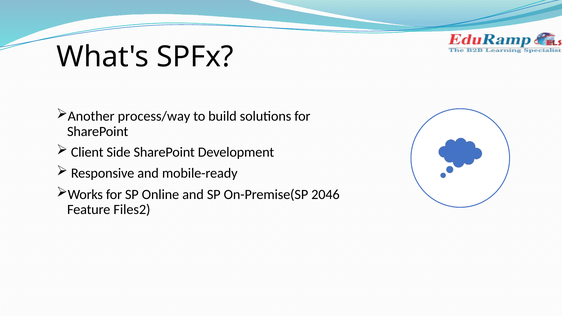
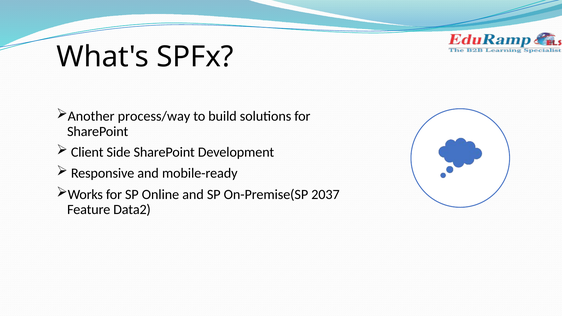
2046: 2046 -> 2037 (325, 195)
Files2: Files2 -> Data2 (132, 210)
